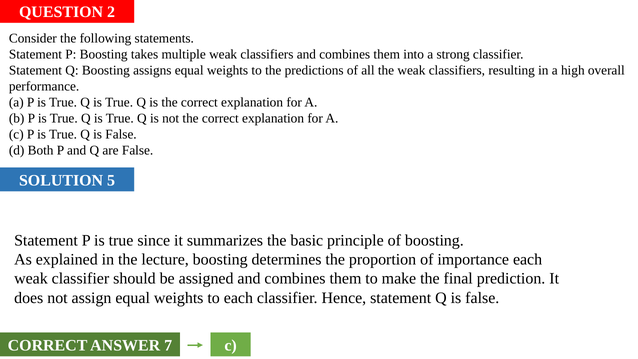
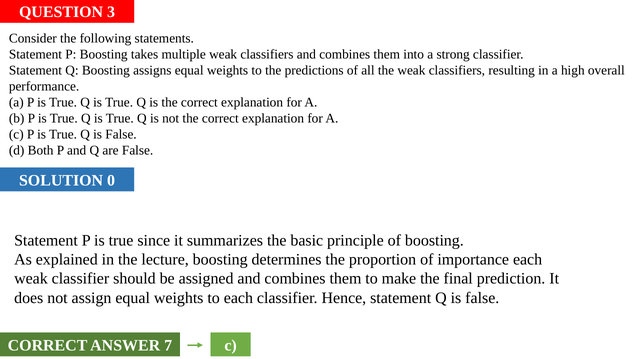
2: 2 -> 3 (111, 12)
5: 5 -> 0 (111, 180)
